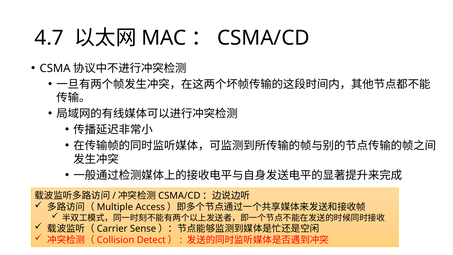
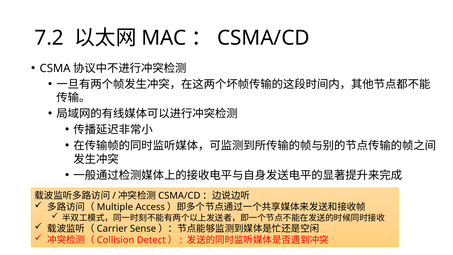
4.7: 4.7 -> 7.2 (49, 38)
